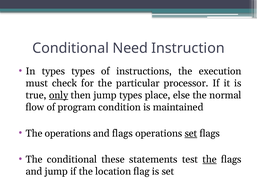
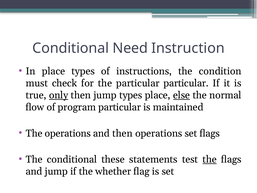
In types: types -> place (53, 71)
execution: execution -> condition (220, 71)
particular processor: processor -> particular (186, 83)
else underline: none -> present (182, 95)
program condition: condition -> particular (120, 107)
and flags: flags -> then (122, 133)
set underline: present -> none (191, 133)
location: location -> whether (113, 171)
